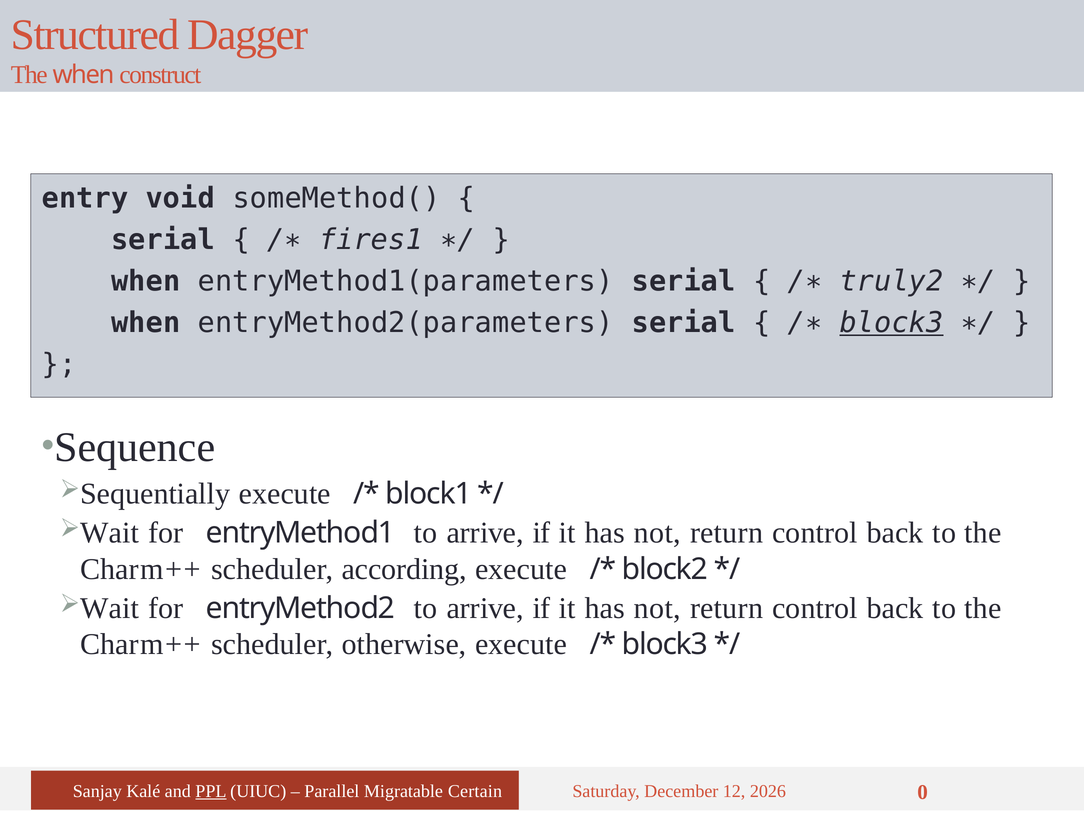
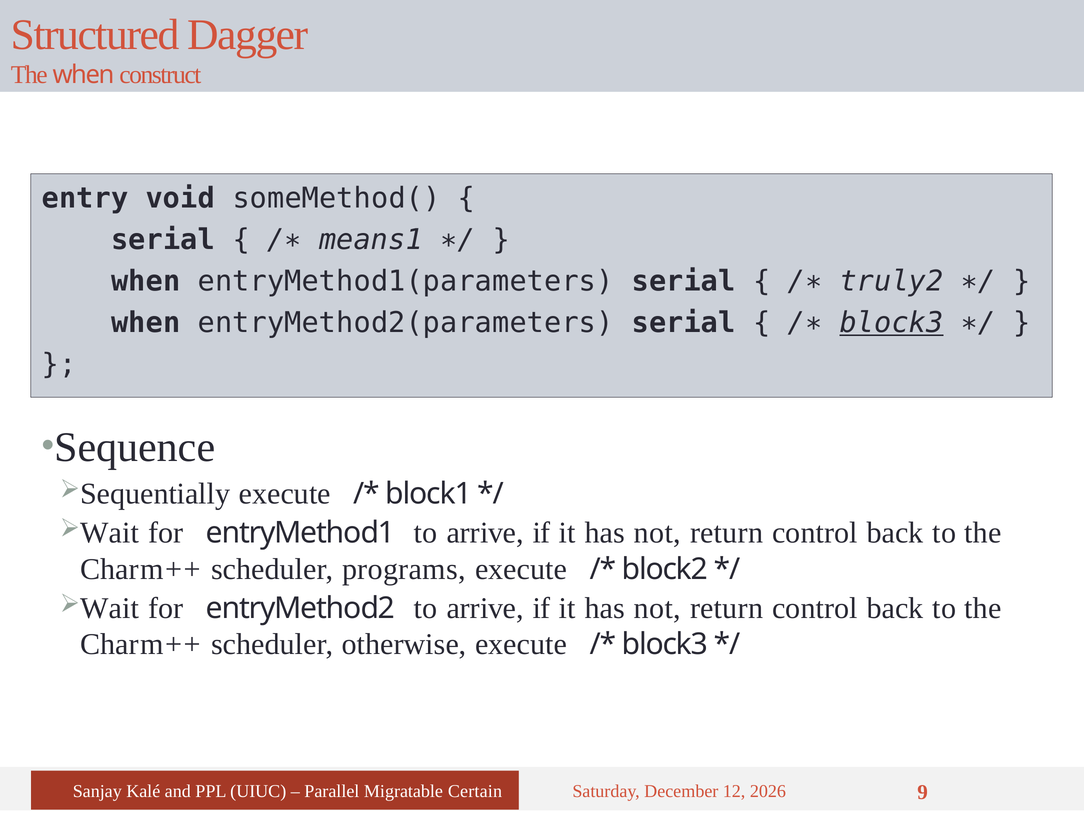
fires1: fires1 -> means1 (371, 240)
according: according -> programs (404, 569)
PPL underline: present -> none (211, 791)
0: 0 -> 9 (923, 792)
